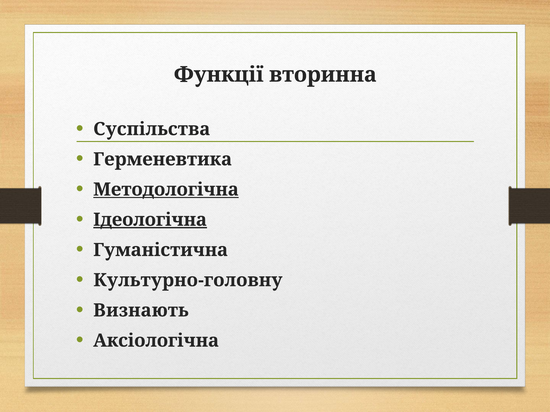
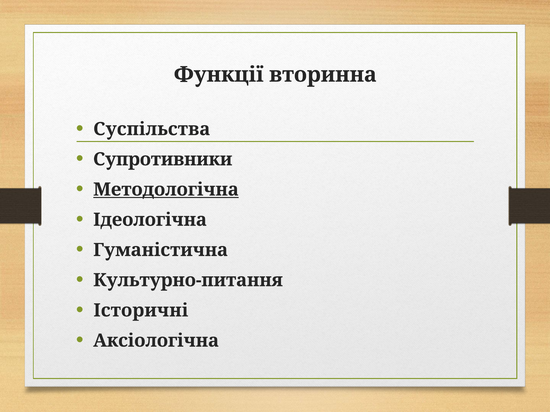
Герменевтика: Герменевтика -> Супротивники (163, 160)
Ідеологічна underline: present -> none (150, 220)
Культурно-головну: Культурно-головну -> Культурно-питання (188, 281)
Визнають: Визнають -> Історичні (141, 311)
